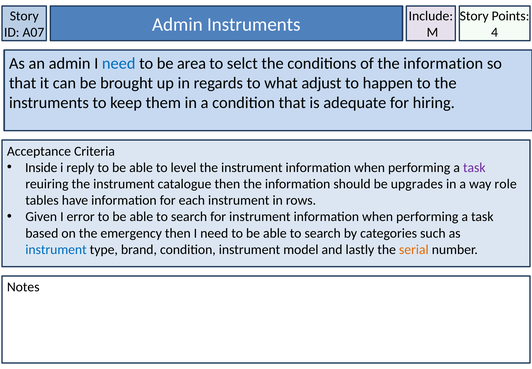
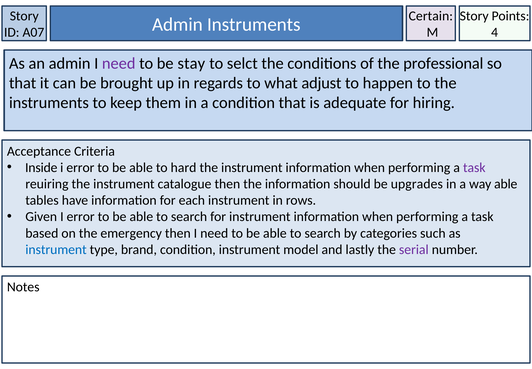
Include: Include -> Certain (431, 16)
need colour: blue -> purple (119, 63)
area: area -> stay (191, 63)
of the information: information -> professional (443, 63)
reply: reply -> error (80, 167)
level: level -> hard (184, 167)
way role: role -> able (506, 184)
serial colour: orange -> purple (414, 249)
